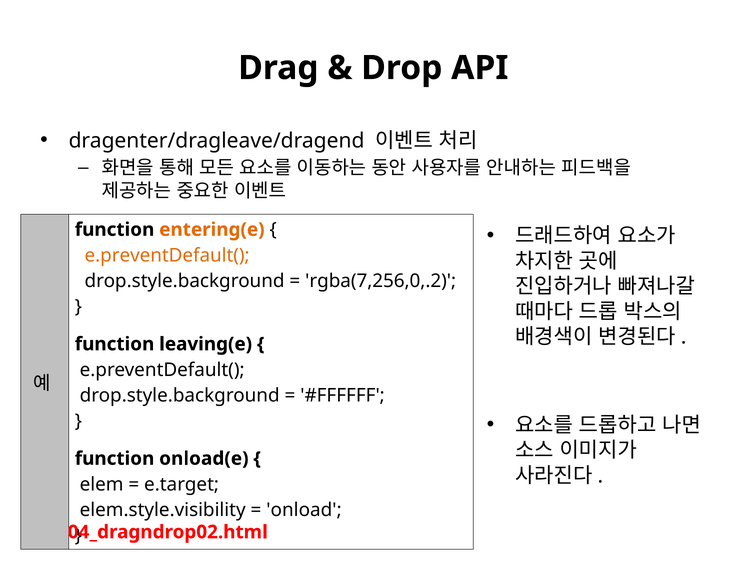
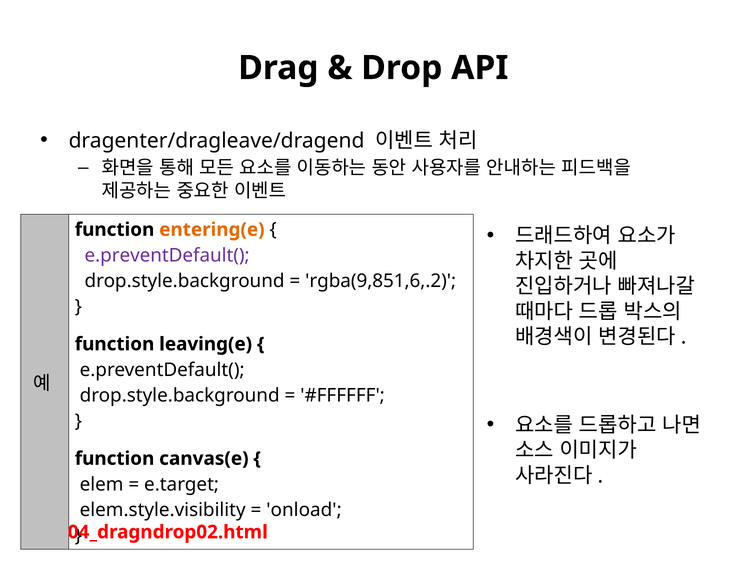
e.preventDefault( colour: orange -> purple (167, 255)
rgba(7,256,0,.2: rgba(7,256,0,.2 -> rgba(9,851,6,.2 (381, 281)
onload(e: onload(e -> canvas(e (204, 459)
